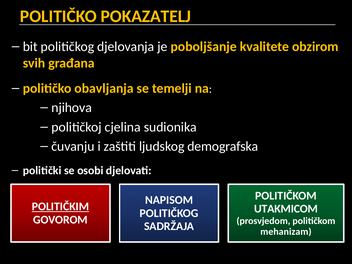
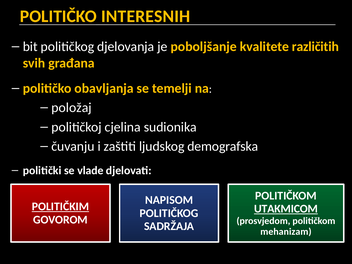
POKAZATELJ: POKAZATELJ -> INTERESNIH (146, 16)
obzirom: obzirom -> različitih (315, 47)
njihova: njihova -> položaj (72, 108)
osobi: osobi -> vlade (90, 170)
UTAKMICOM underline: none -> present (286, 209)
